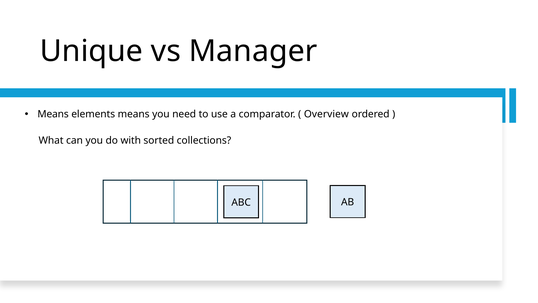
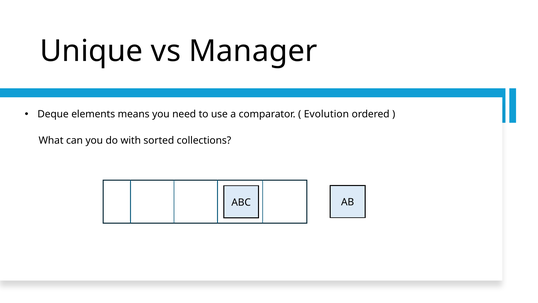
Means: Means -> Deque (53, 114)
Overview: Overview -> Evolution (326, 114)
